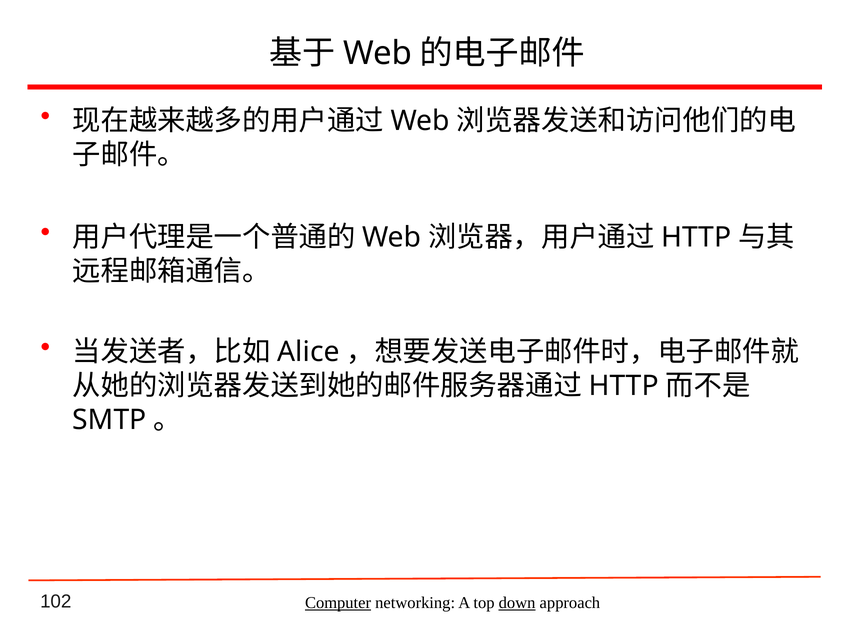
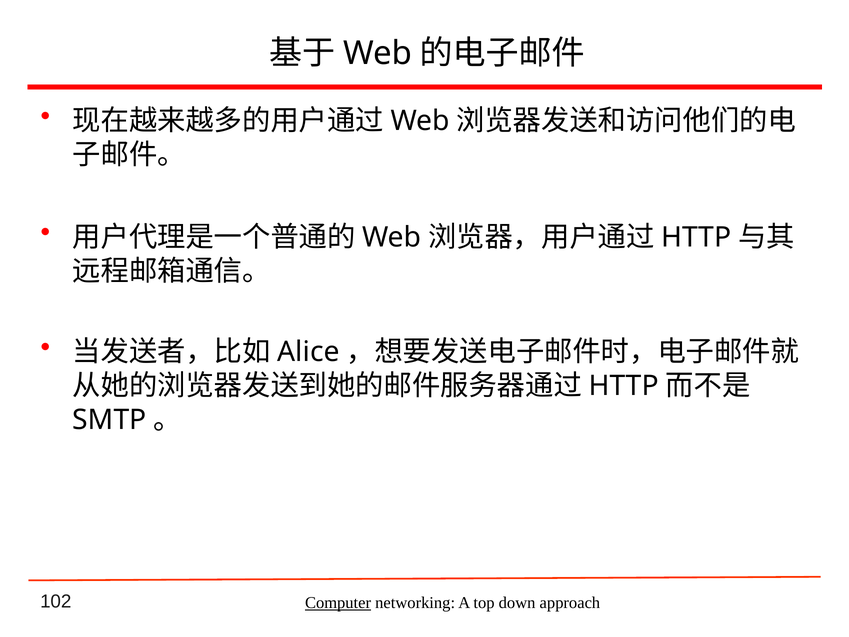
down underline: present -> none (517, 603)
